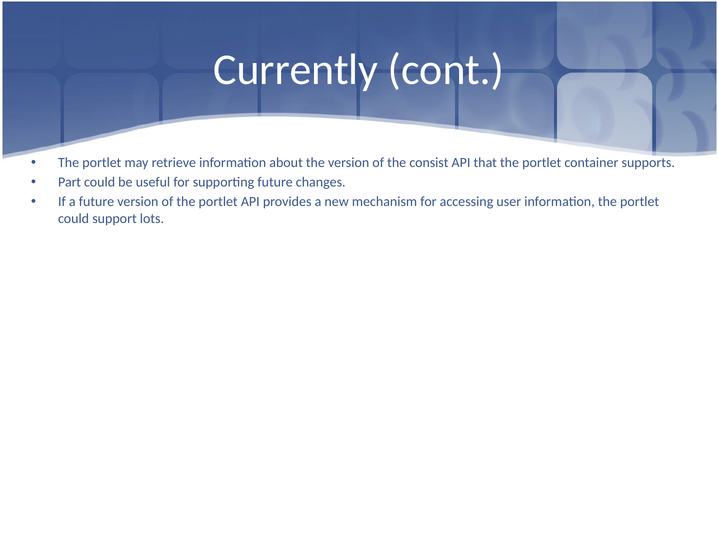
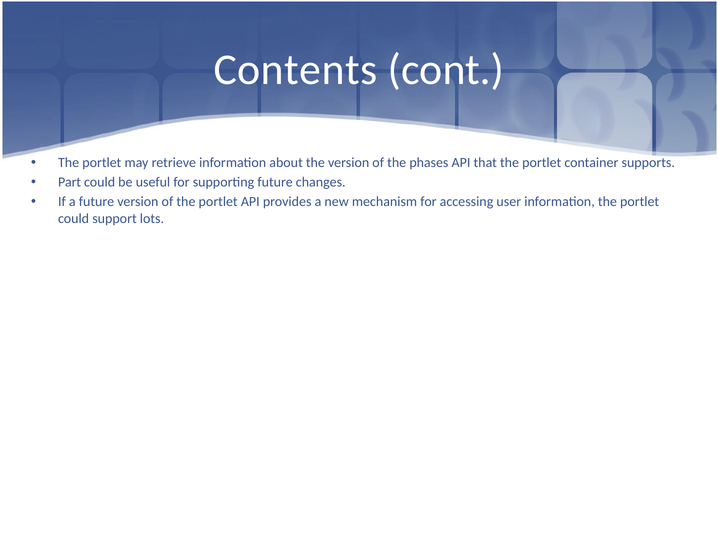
Currently: Currently -> Contents (295, 70)
consist: consist -> phases (429, 163)
